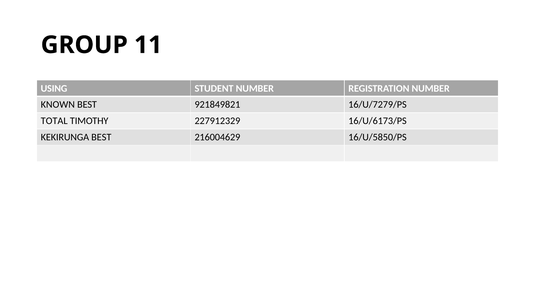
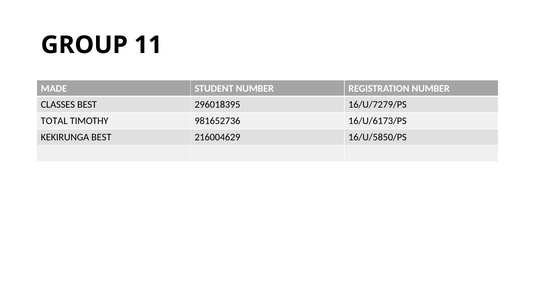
USING: USING -> MADE (54, 88)
KNOWN: KNOWN -> CLASSES (58, 105)
921849821: 921849821 -> 296018395 (217, 105)
227912329: 227912329 -> 981652736 (217, 121)
